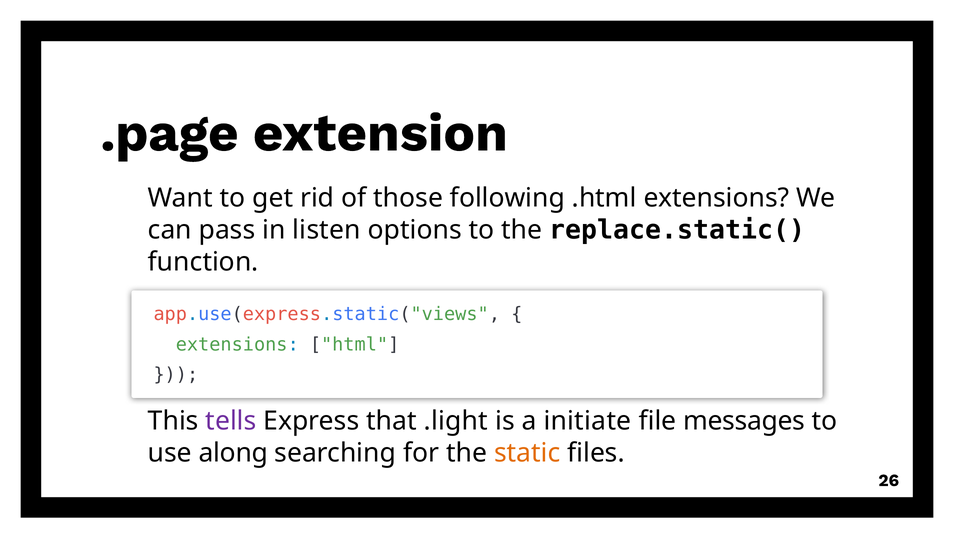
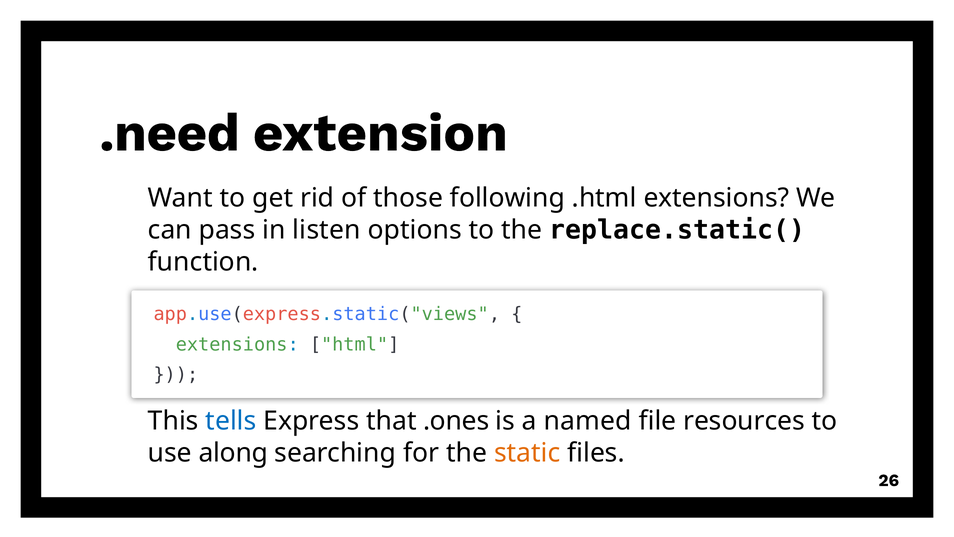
.page: .page -> .need (170, 133)
tells colour: purple -> blue (231, 421)
.light: .light -> .ones (456, 421)
initiate: initiate -> named (588, 421)
messages: messages -> resources (744, 421)
